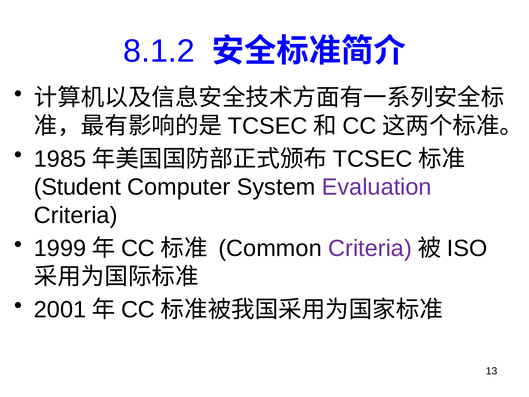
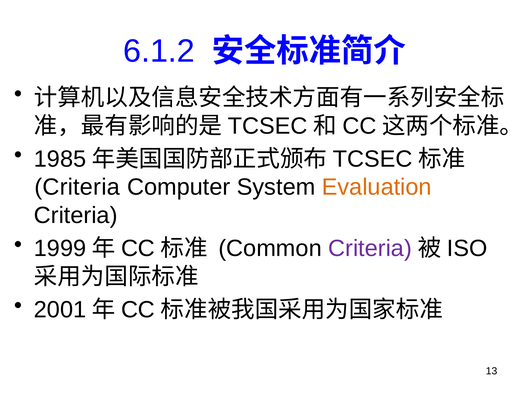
8.1.2: 8.1.2 -> 6.1.2 (159, 51)
Student: Student -> Criteria (77, 187)
Evaluation colour: purple -> orange (377, 187)
